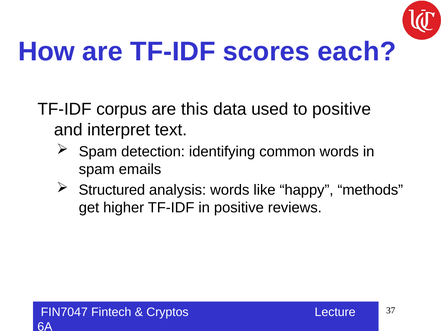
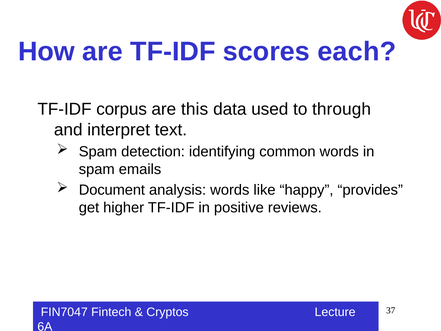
to positive: positive -> through (342, 109)
Structured: Structured -> Document (112, 190)
methods: methods -> provides (370, 190)
